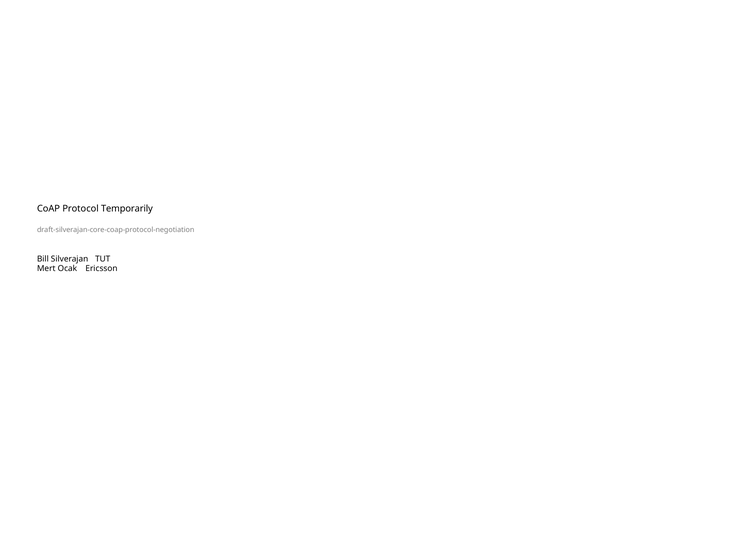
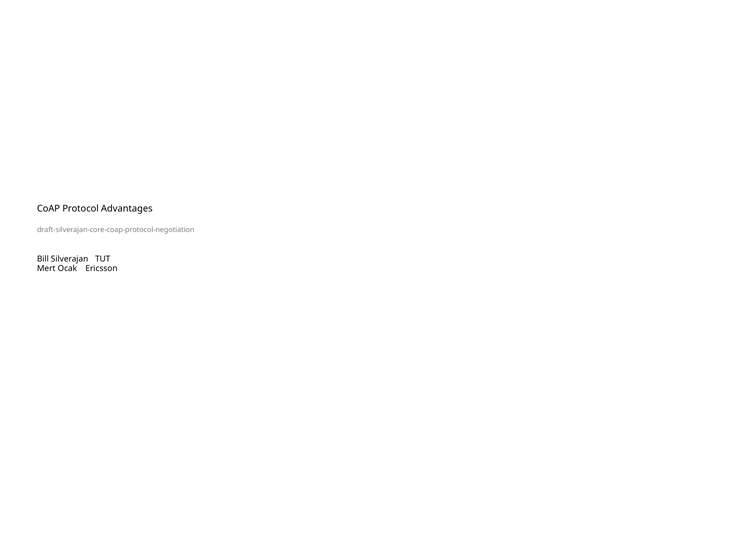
Temporarily: Temporarily -> Advantages (127, 209)
